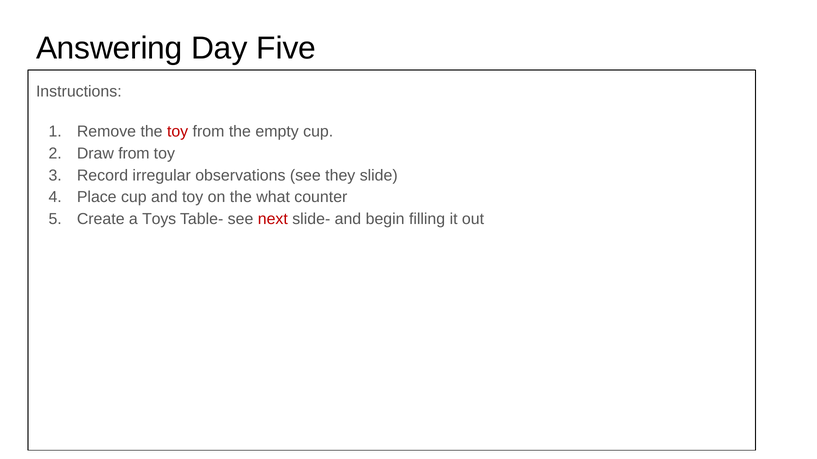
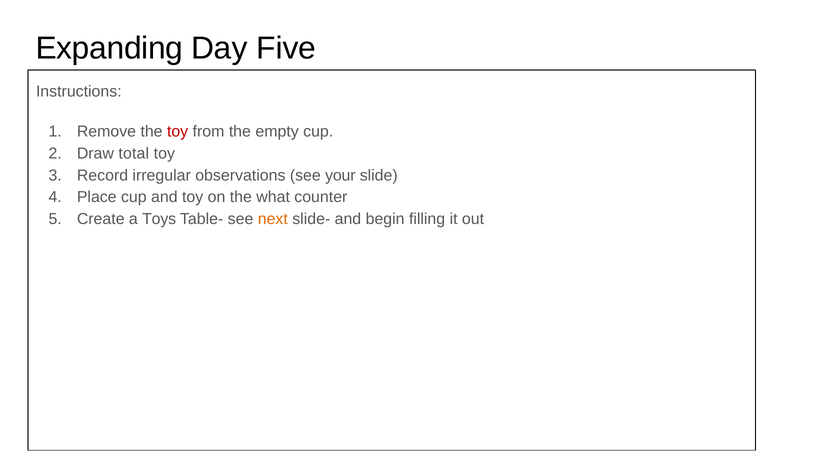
Answering: Answering -> Expanding (109, 48)
Draw from: from -> total (134, 154)
they: they -> your (340, 176)
next colour: red -> orange (273, 219)
